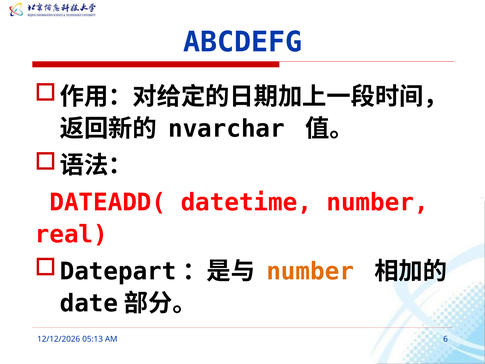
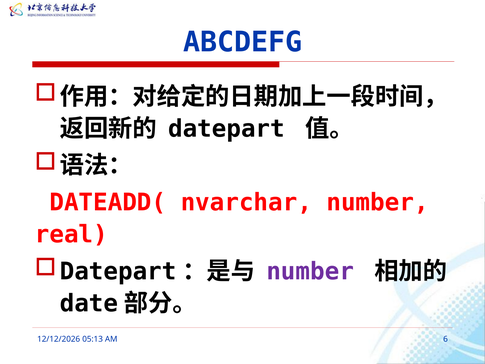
nvarchar: nvarchar -> datepart (226, 129)
datetime: datetime -> nvarchar (246, 202)
number colour: orange -> purple (310, 271)
